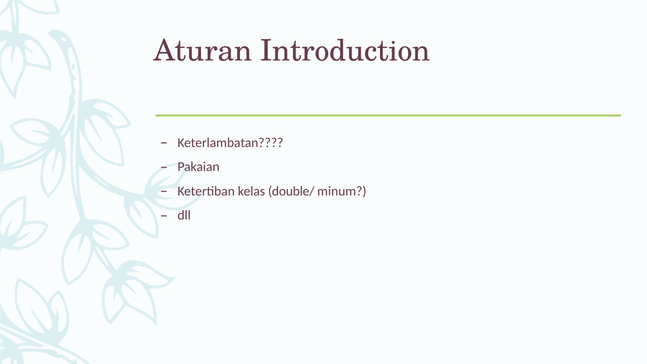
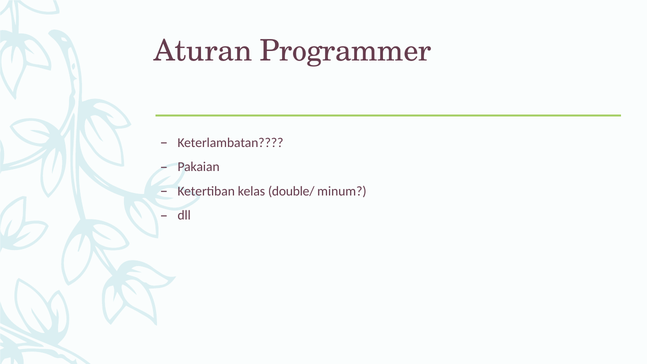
Introduction: Introduction -> Programmer (346, 51)
